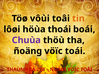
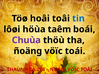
vôùi: vôùi -> hoâi (40, 19)
tin colour: orange -> blue (78, 19)
thoái: thoái -> taêm (59, 29)
